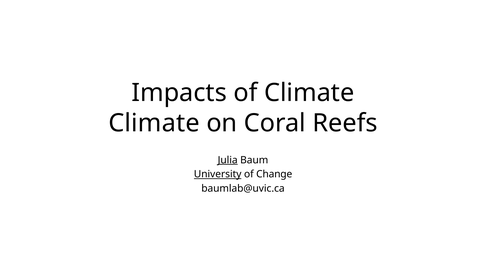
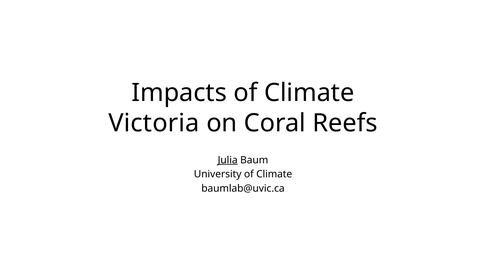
Climate: Climate -> Victoria (154, 123)
University underline: present -> none (218, 175)
Change: Change -> Climate (274, 175)
